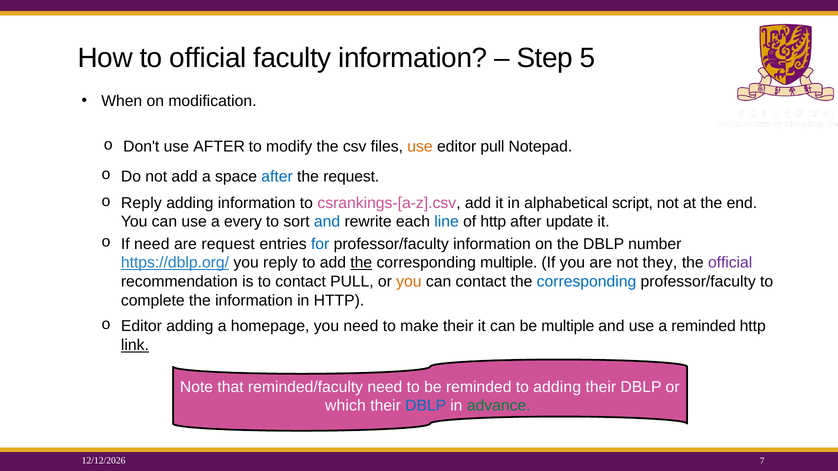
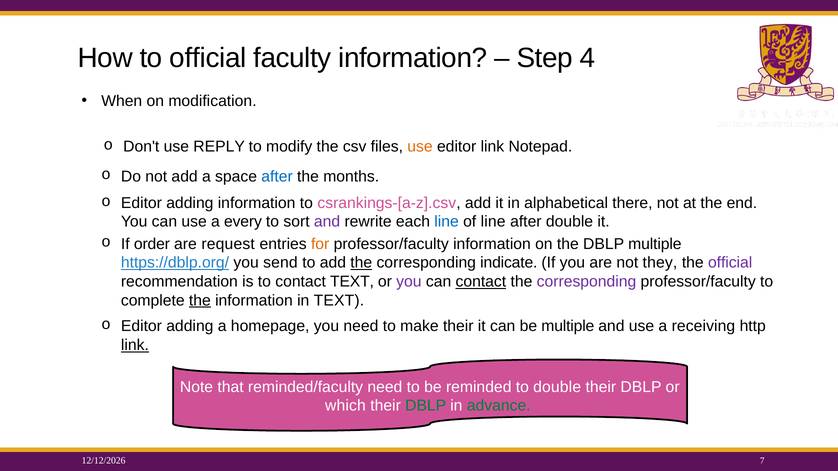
5: 5 -> 4 (587, 58)
use AFTER: AFTER -> REPLY (219, 147)
editor pull: pull -> link (492, 147)
the request: request -> months (351, 176)
Reply: Reply -> Editor (141, 203)
script: script -> there (632, 203)
and colour: blue -> purple (327, 222)
of http: http -> line (493, 222)
after update: update -> double (570, 222)
If need: need -> order (152, 244)
for colour: blue -> orange (320, 244)
DBLP number: number -> multiple (655, 244)
you reply: reply -> send (280, 263)
corresponding multiple: multiple -> indicate (509, 263)
contact PULL: PULL -> TEXT (352, 282)
you colour: orange -> purple (409, 282)
contact underline: none -> present (481, 282)
corresponding colour: blue -> purple (586, 282)
the underline: none -> present (200, 301)
in HTTP: HTTP -> TEXT (339, 301)
a reminded: reminded -> receiving (703, 327)
to adding: adding -> double (557, 387)
DBLP colour: blue -> green (426, 406)
